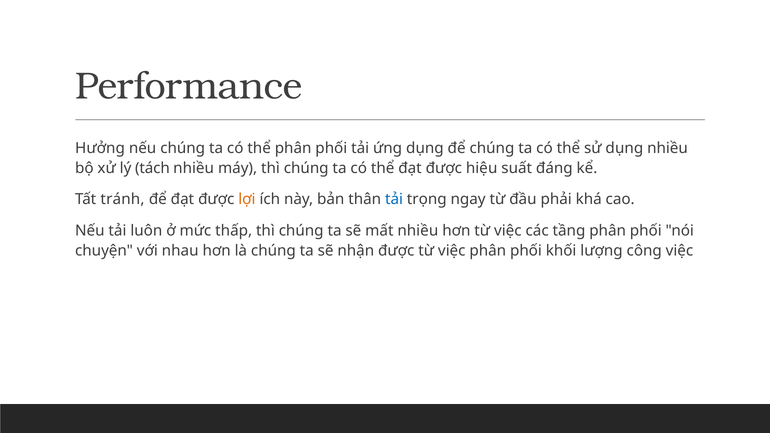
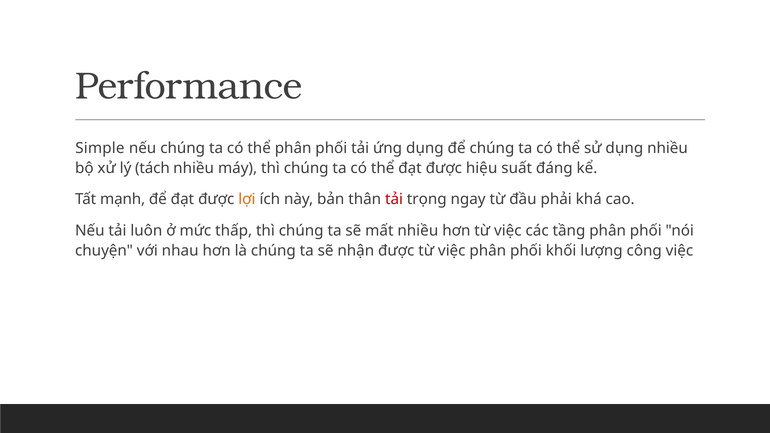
Hưởng: Hưởng -> Simple (100, 148)
tránh: tránh -> mạnh (123, 199)
tải colour: blue -> red (394, 199)
